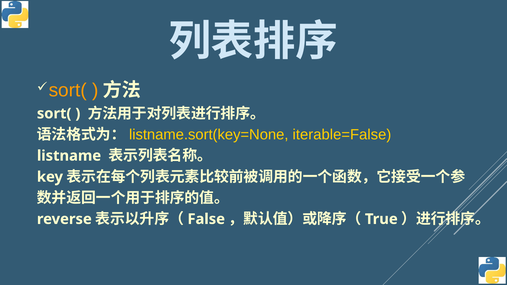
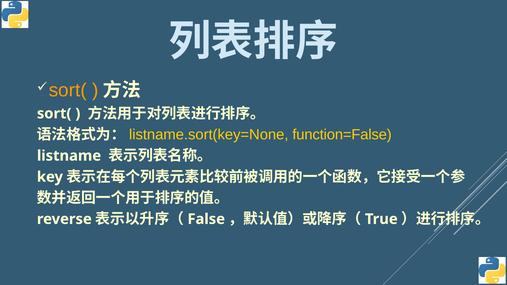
iterable=False: iterable=False -> function=False (342, 135)
